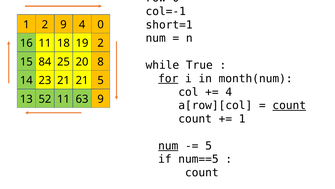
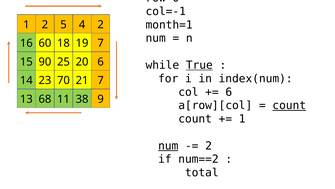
short=1: short=1 -> month=1 (169, 25)
2 9: 9 -> 5 (63, 25)
4 0: 0 -> 2 (101, 25)
16 11: 11 -> 60 (45, 43)
19 2: 2 -> 7 (101, 43)
84: 84 -> 90 (45, 62)
20 8: 8 -> 6 (101, 62)
True underline: none -> present (199, 65)
for underline: present -> none (168, 78)
month(num: month(num -> index(num (256, 78)
23 21: 21 -> 70 (63, 80)
21 5: 5 -> 7 (101, 80)
4: 4 -> 6 (229, 92)
52: 52 -> 68 (45, 99)
63: 63 -> 38 (82, 99)
5: 5 -> 2 (209, 145)
num==5: num==5 -> num==2 (198, 159)
count: count -> total (202, 172)
